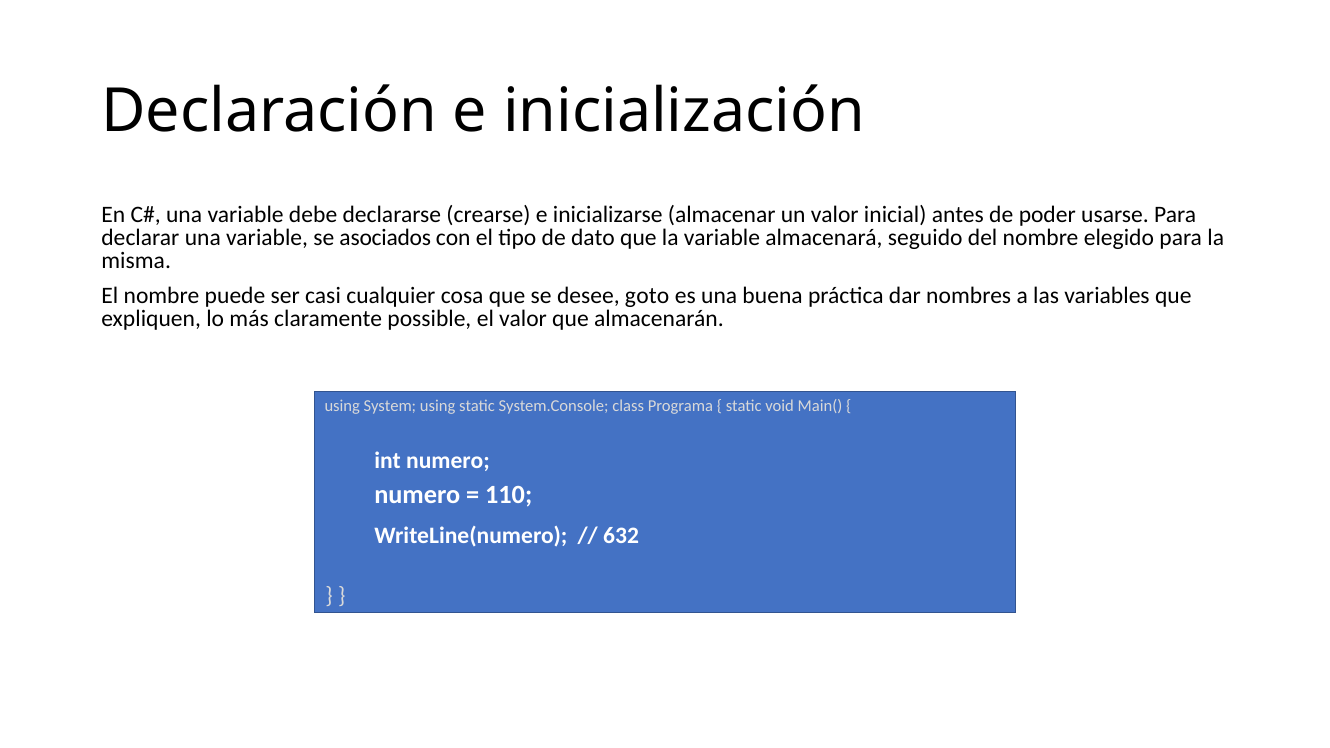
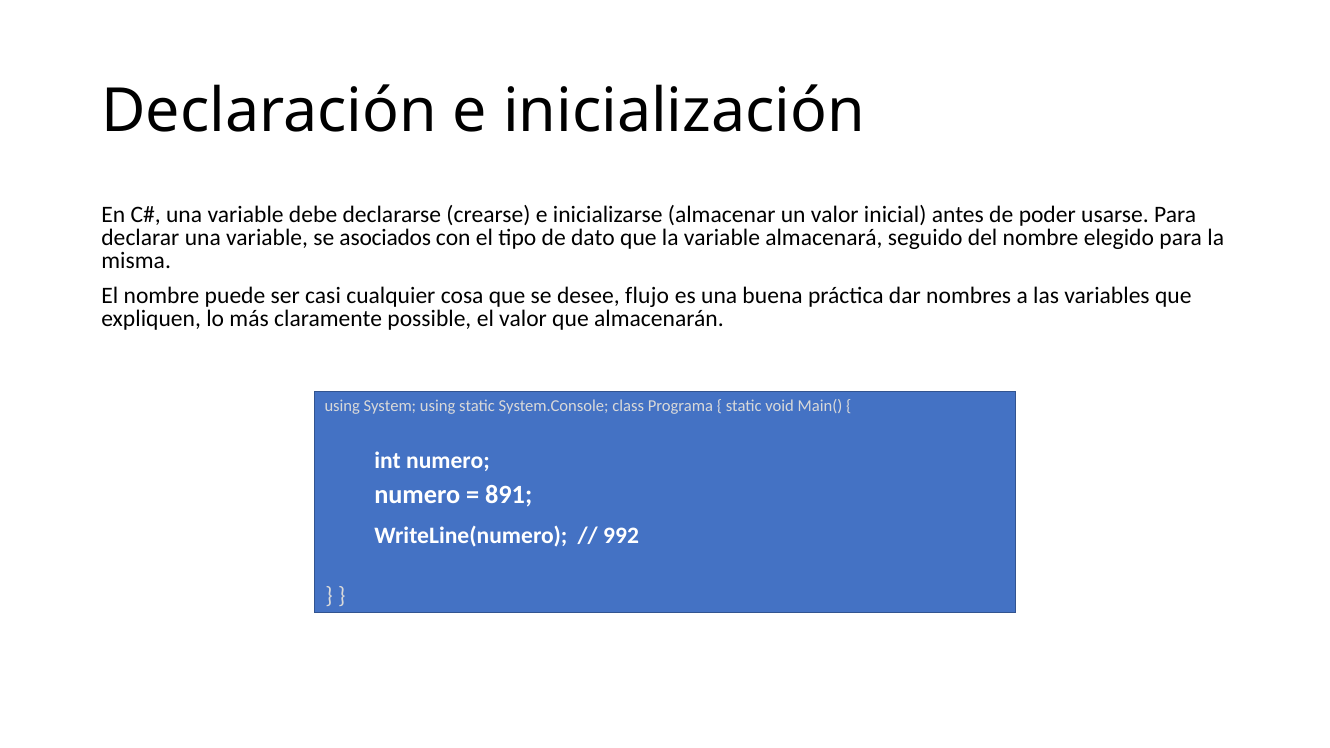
goto: goto -> flujo (647, 296)
110: 110 -> 891 (509, 494)
632: 632 -> 992 (621, 536)
